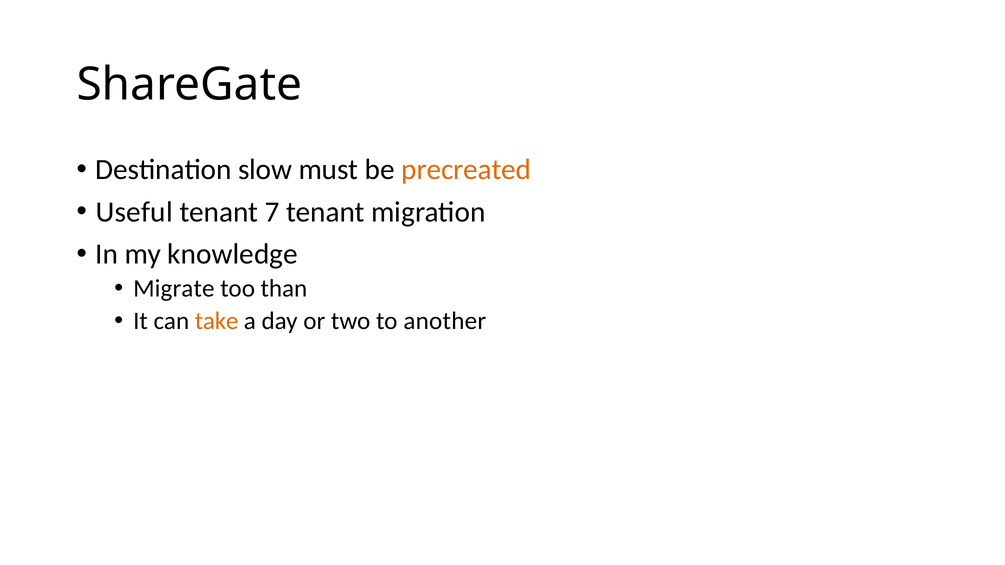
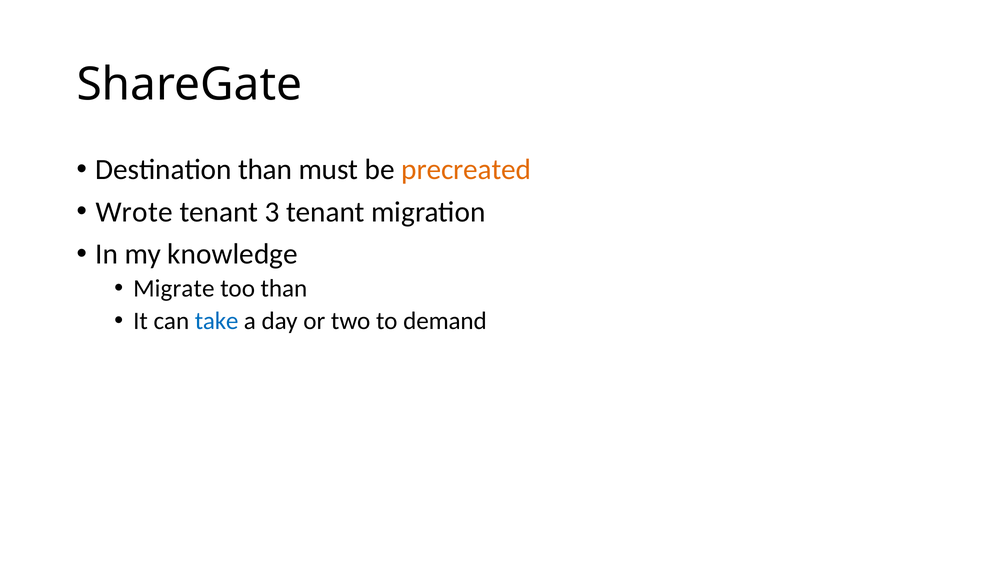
Destination slow: slow -> than (265, 170)
Useful: Useful -> Wrote (134, 212)
7: 7 -> 3 (272, 212)
take colour: orange -> blue (217, 321)
another: another -> demand (445, 321)
